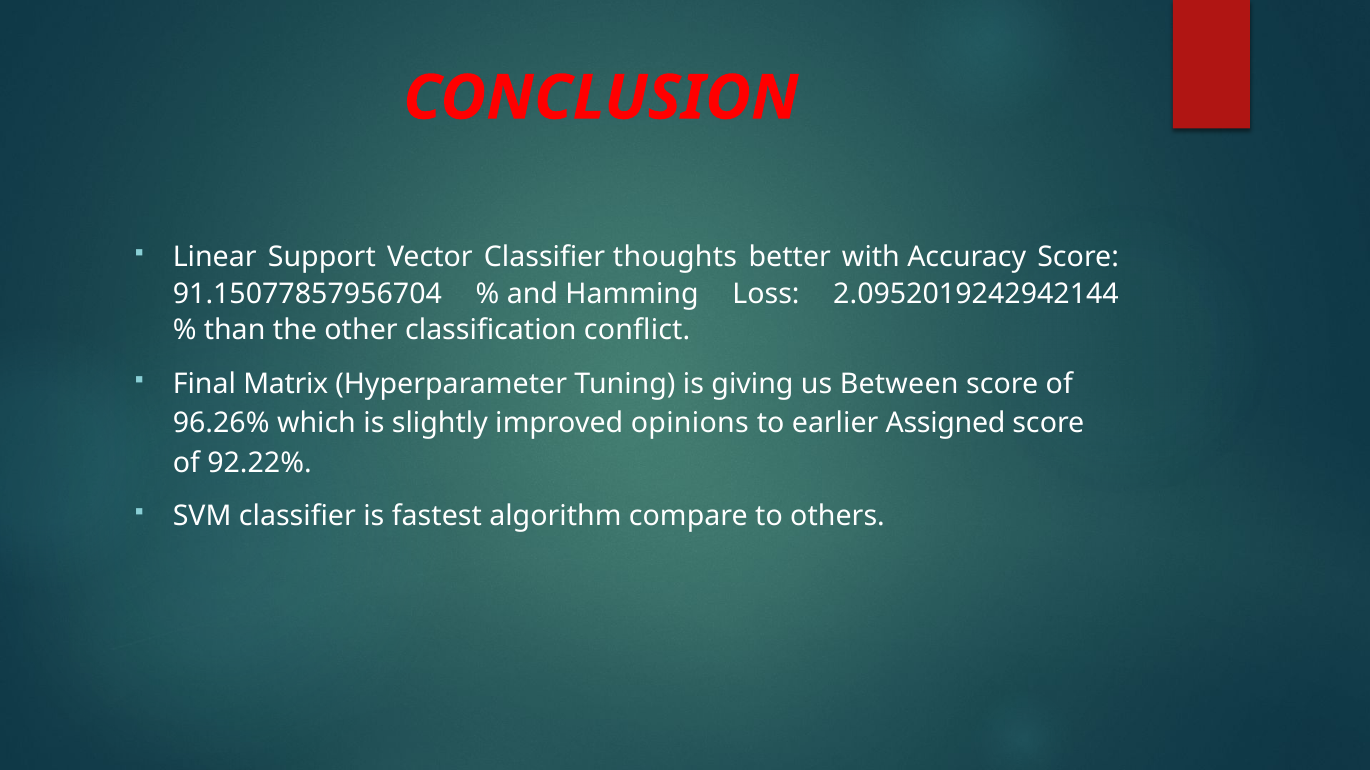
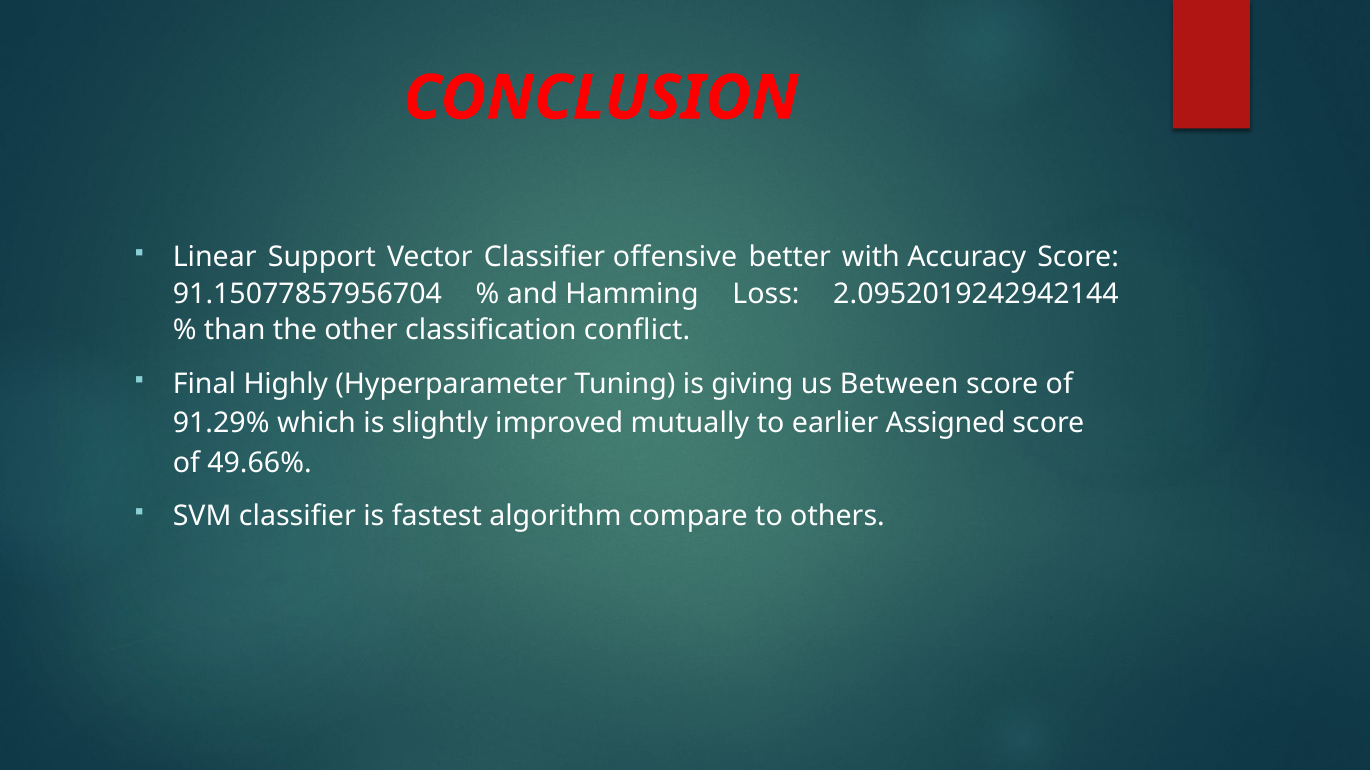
thoughts: thoughts -> offensive (675, 257)
Matrix: Matrix -> Highly (286, 384)
96.26%: 96.26% -> 91.29% (221, 424)
opinions: opinions -> mutually (690, 424)
92.22%: 92.22% -> 49.66% (259, 463)
